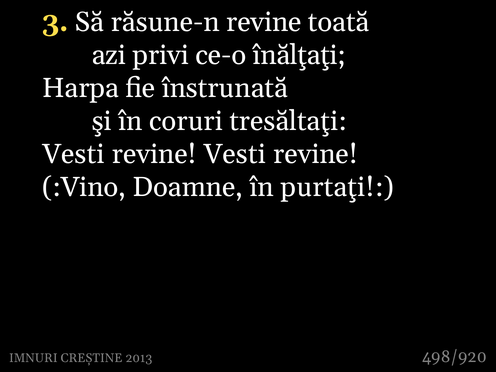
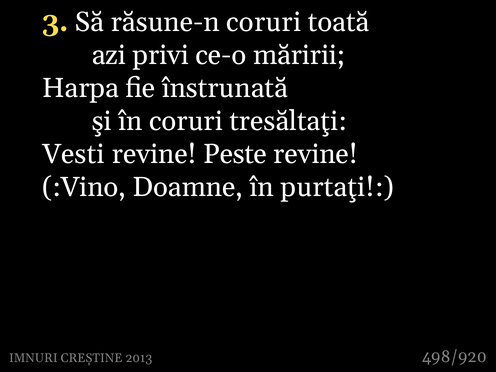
răsune-n revine: revine -> coruri (264, 22)
înălţaţi: înălţaţi -> măririi (299, 55)
revine Vesti: Vesti -> Peste (235, 154)
